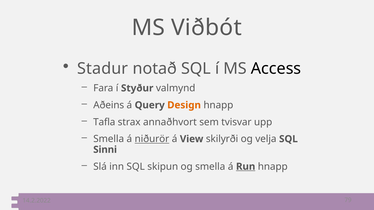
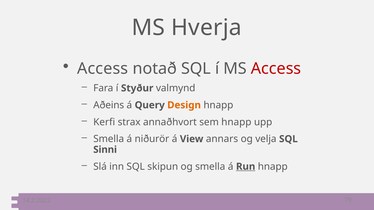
Viðbót: Viðbót -> Hverja (206, 28)
Stadur: Stadur -> Access (103, 69)
Access colour: black -> red (276, 69)
Tafla: Tafla -> Kerfi (104, 122)
sem tvisvar: tvisvar -> hnapp (236, 122)
niðurör underline: present -> none (152, 139)
skilyrði: skilyrði -> annars (222, 139)
